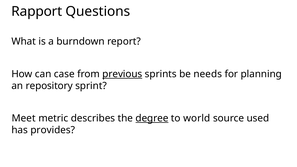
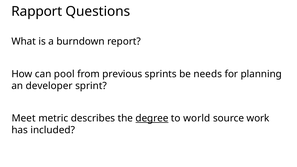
case: case -> pool (64, 74)
previous underline: present -> none (122, 74)
repository: repository -> developer (49, 86)
used: used -> work (258, 118)
provides: provides -> included (53, 130)
